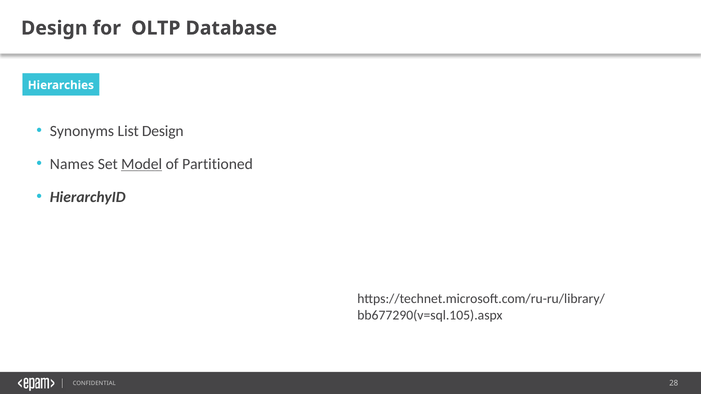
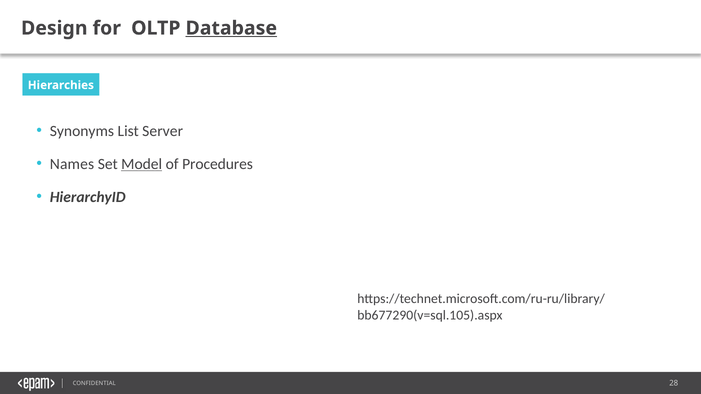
Database underline: none -> present (231, 28)
List Design: Design -> Server (163, 131)
Partitioned: Partitioned -> Procedures (218, 164)
